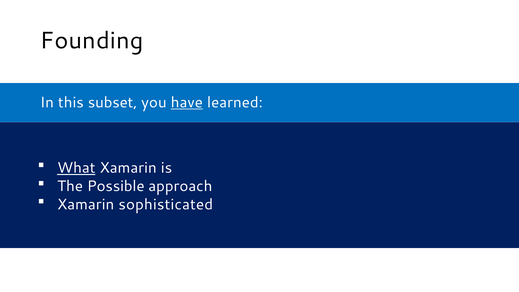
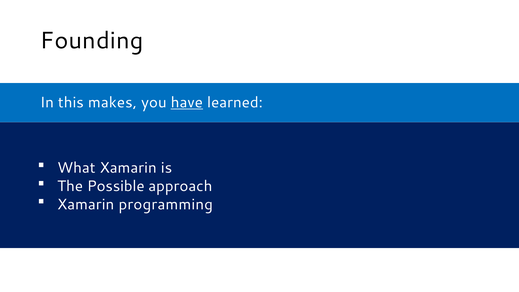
subset: subset -> makes (112, 103)
What underline: present -> none (76, 168)
sophisticated: sophisticated -> programming (166, 204)
